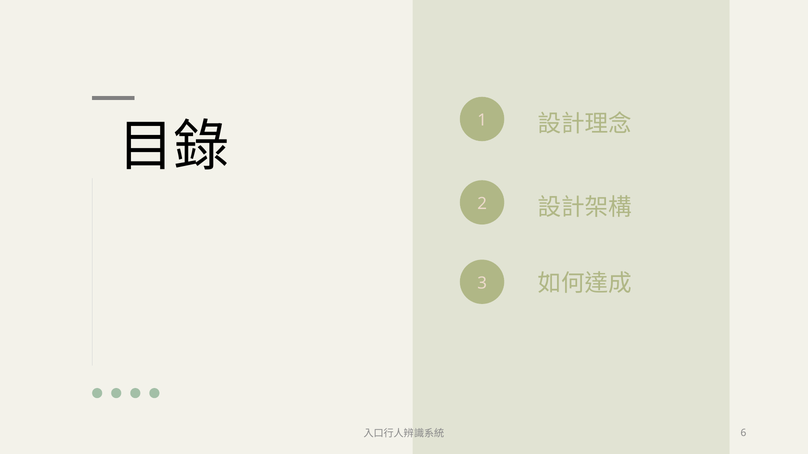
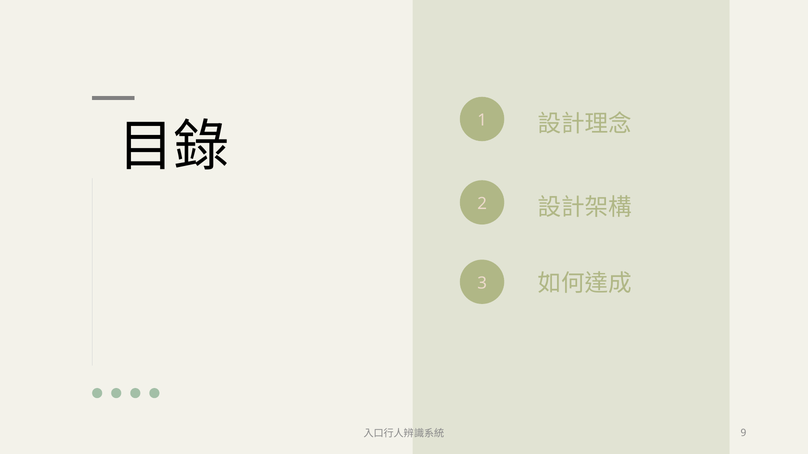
6: 6 -> 9 (744, 433)
